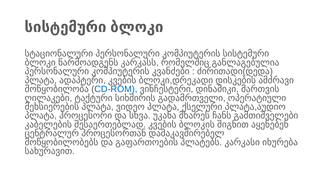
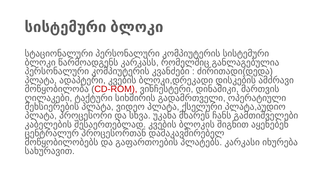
CD-ROM colour: blue -> red (116, 89)
